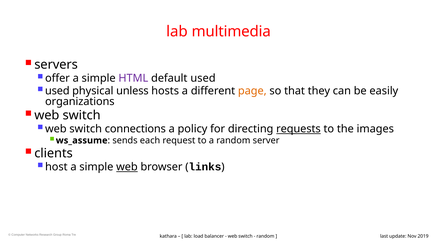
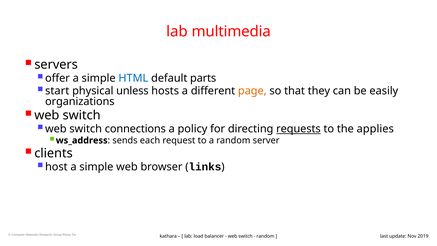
HTML colour: purple -> blue (133, 78)
default used: used -> parts (203, 78)
used: used -> start (57, 91)
images: images -> applies (375, 129)
ws_assume: ws_assume -> ws_address (82, 140)
web underline: present -> none (127, 167)
